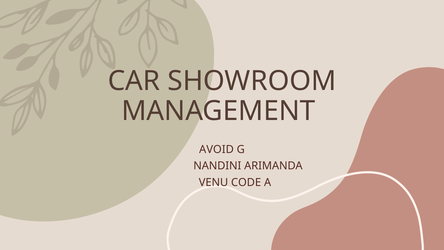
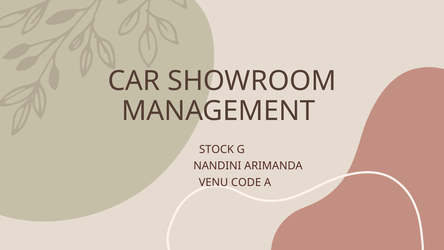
AVOID: AVOID -> STOCK (217, 149)
